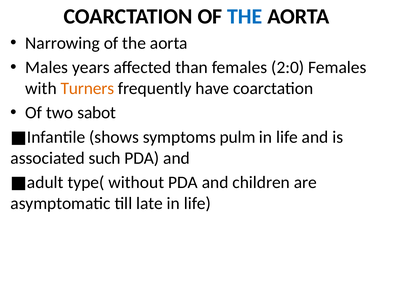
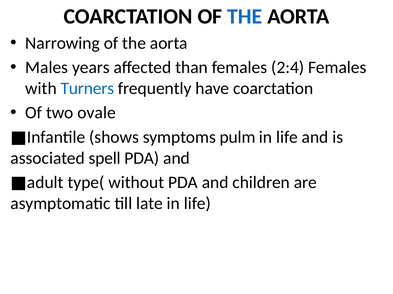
2:0: 2:0 -> 2:4 (288, 68)
Turners colour: orange -> blue (87, 89)
sabot: sabot -> ovale (97, 113)
such: such -> spell (105, 158)
